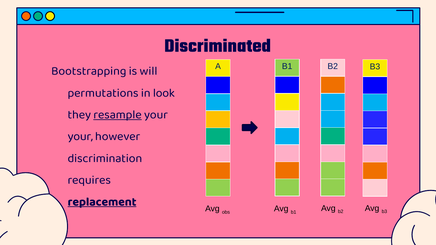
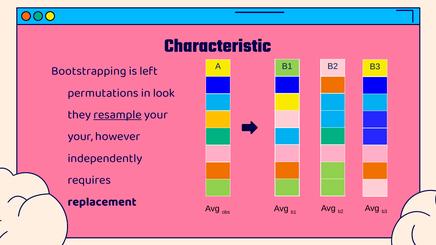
Discriminated: Discriminated -> Characteristic (218, 45)
will: will -> left (149, 71)
discrimination: discrimination -> independently (105, 158)
replacement underline: present -> none (102, 202)
